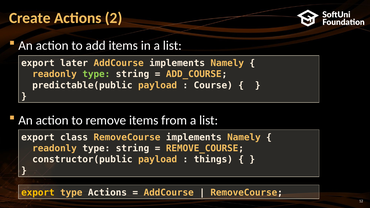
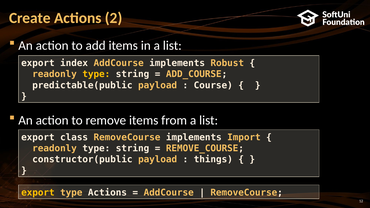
later: later -> index (74, 63)
AddCourse implements Namely: Namely -> Robust (227, 63)
type colour: light green -> yellow (96, 74)
RemoveCourse implements Namely: Namely -> Import (244, 137)
